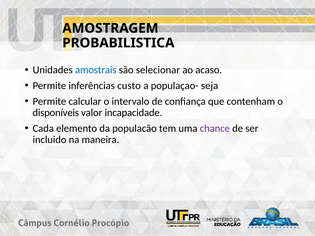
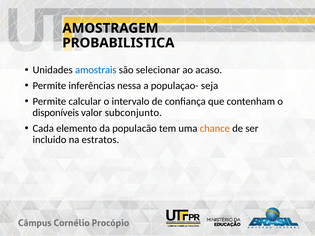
custo: custo -> nessa (129, 86)
incapacidade: incapacidade -> subconjunto (133, 113)
chance colour: purple -> orange (215, 129)
maneira: maneira -> estratos (100, 140)
